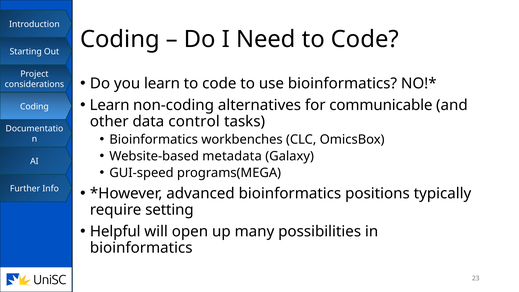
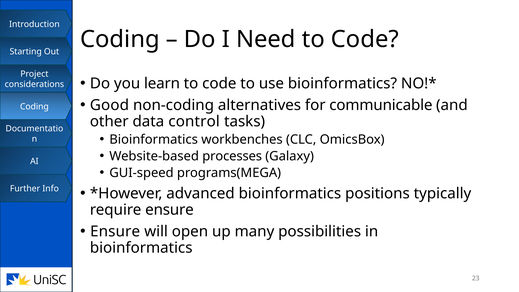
Learn: Learn -> Good (109, 105)
metadata: metadata -> processes (232, 156)
require setting: setting -> ensure (169, 210)
Helpful: Helpful -> Ensure (115, 231)
